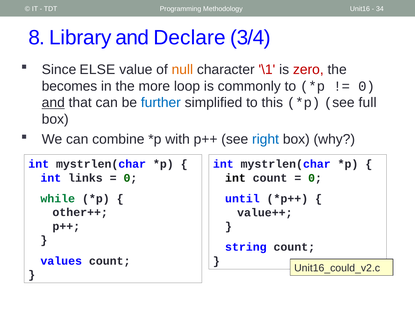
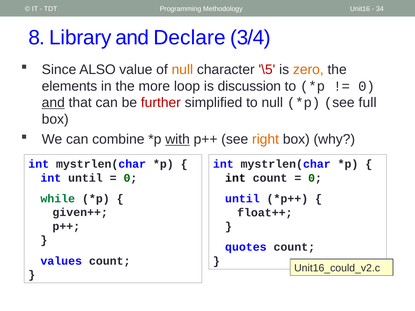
ELSE: ELSE -> ALSO (98, 70)
\1: \1 -> \5 (267, 70)
zero colour: red -> orange (308, 70)
becomes: becomes -> elements (69, 86)
commonly: commonly -> discussion (249, 86)
further colour: blue -> red (161, 103)
to this: this -> null (272, 103)
with underline: none -> present (178, 139)
right colour: blue -> orange (266, 139)
int links: links -> until (85, 178)
other++: other++ -> given++ (80, 213)
value++: value++ -> float++ (265, 213)
string: string -> quotes (246, 247)
